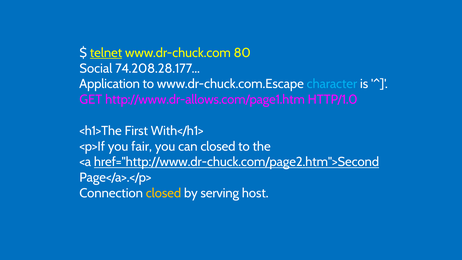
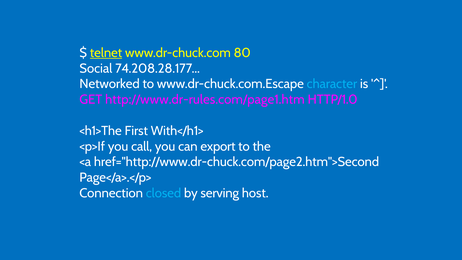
Application: Application -> Networked (110, 84)
http://www.dr-allows.com/page1.htm: http://www.dr-allows.com/page1.htm -> http://www.dr-rules.com/page1.htm (205, 100)
fair: fair -> call (142, 146)
can closed: closed -> export (218, 146)
href="http://www.dr-chuck.com/page2.htm">Second underline: present -> none (237, 162)
closed colour: yellow -> light blue (163, 193)
